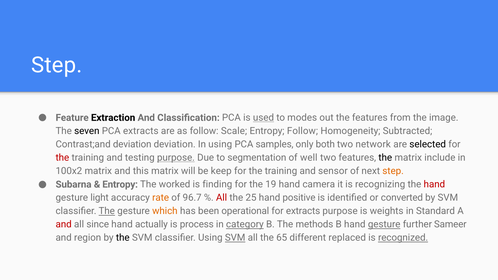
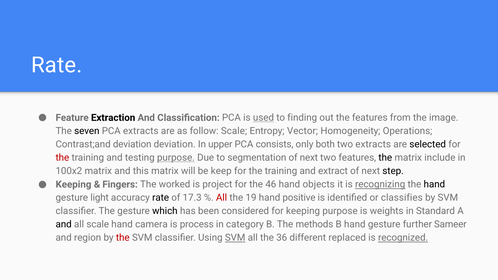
Step: Step -> Rate (57, 65)
modes: modes -> finding (302, 118)
Entropy Follow: Follow -> Vector (302, 131)
Subtracted: Subtracted -> Operations (408, 131)
In using: using -> upper (220, 144)
samples: samples -> consists (275, 144)
two network: network -> extracts (373, 144)
well: well -> next (309, 158)
sensor: sensor -> extract (333, 171)
step colour: orange -> black (393, 171)
Subarna: Subarna -> Keeping (73, 184)
Entropy: Entropy -> Fingers (120, 184)
finding: finding -> project (217, 184)
19: 19 -> 46 (271, 184)
camera: camera -> objects (319, 184)
recognizing underline: none -> present (380, 184)
hand colour: red -> black (434, 184)
rate colour: orange -> black (161, 198)
96.7: 96.7 -> 17.3 (192, 198)
25: 25 -> 19 (251, 198)
converted: converted -> classifies (402, 198)
The underline: present -> none (107, 211)
which colour: orange -> black (165, 211)
operational: operational -> considered (245, 211)
for extracts: extracts -> keeping (303, 211)
and colour: red -> black (64, 225)
all since: since -> scale (98, 225)
actually: actually -> camera (151, 225)
category underline: present -> none (245, 225)
gesture underline: present -> none (384, 225)
the colour: black -> red (123, 238)
65: 65 -> 36 (282, 238)
